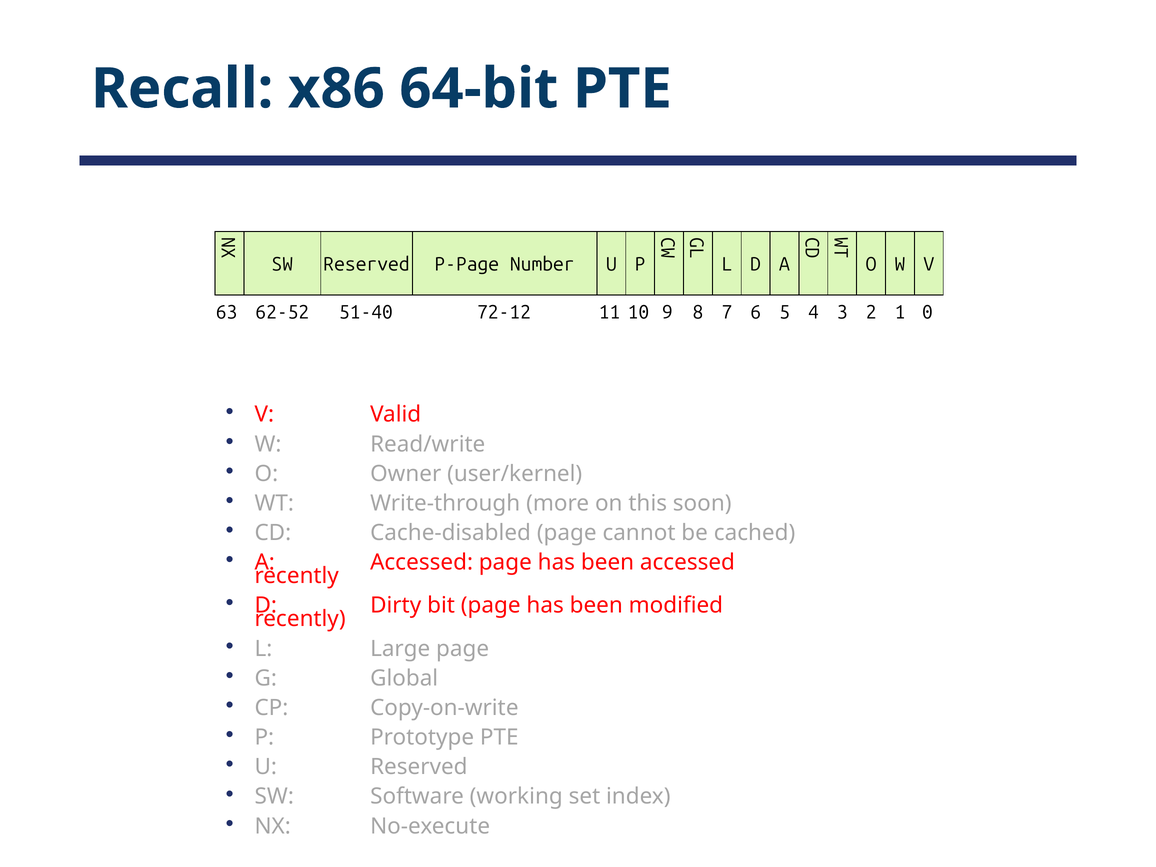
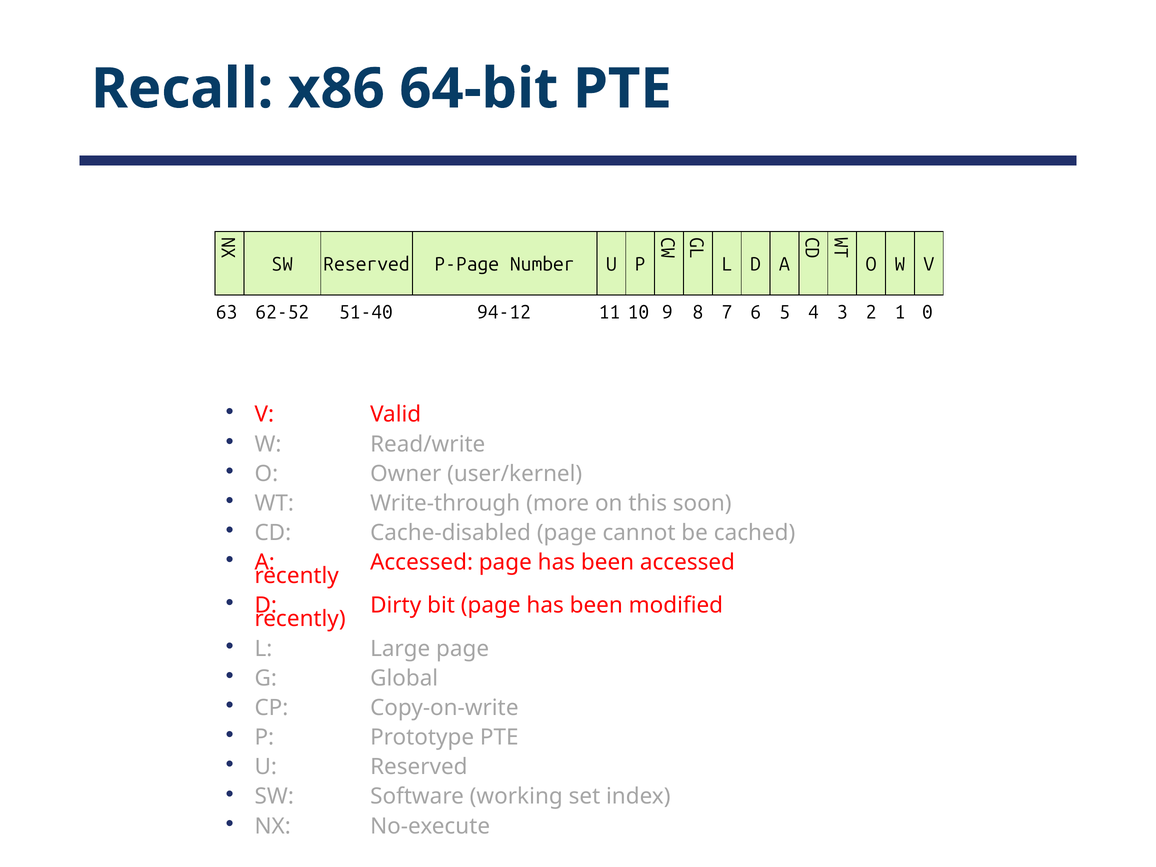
72-12: 72-12 -> 94-12 (504, 312)
